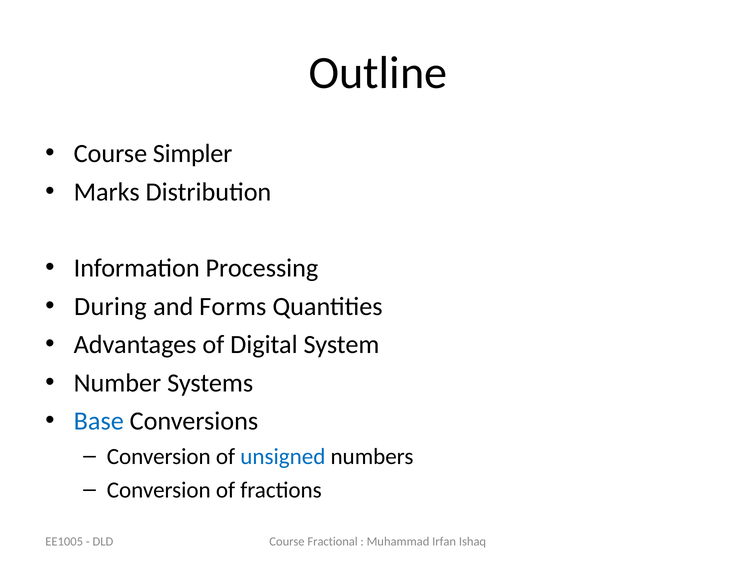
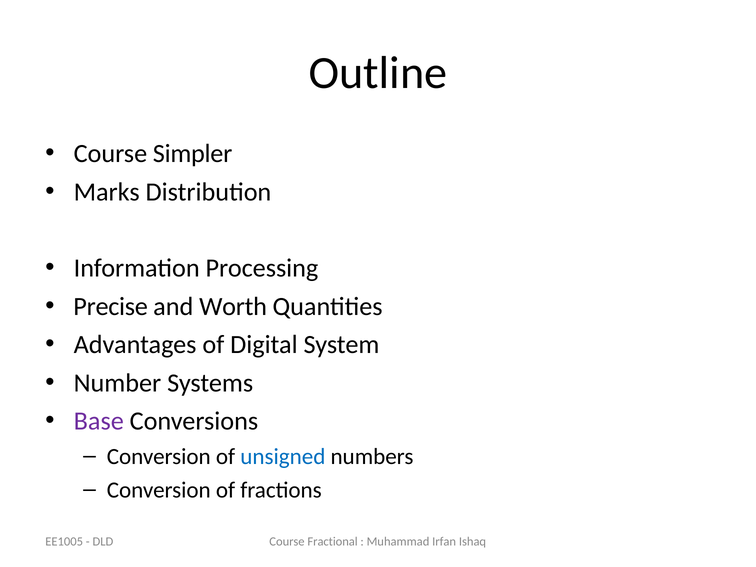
During: During -> Precise (111, 307)
Forms: Forms -> Worth (233, 307)
Base colour: blue -> purple (99, 421)
